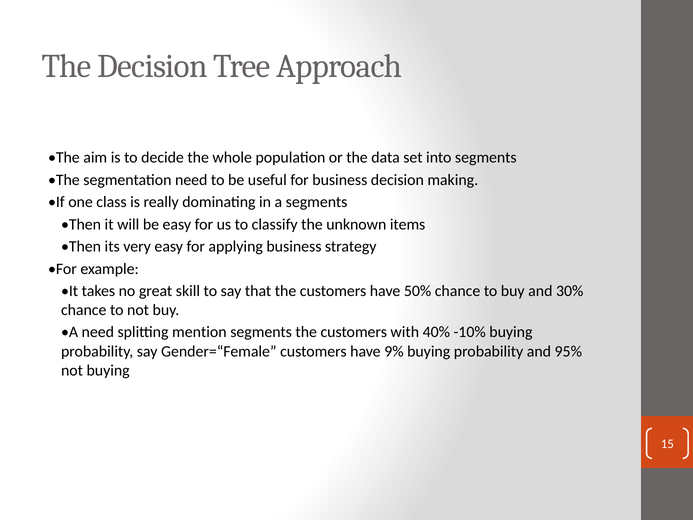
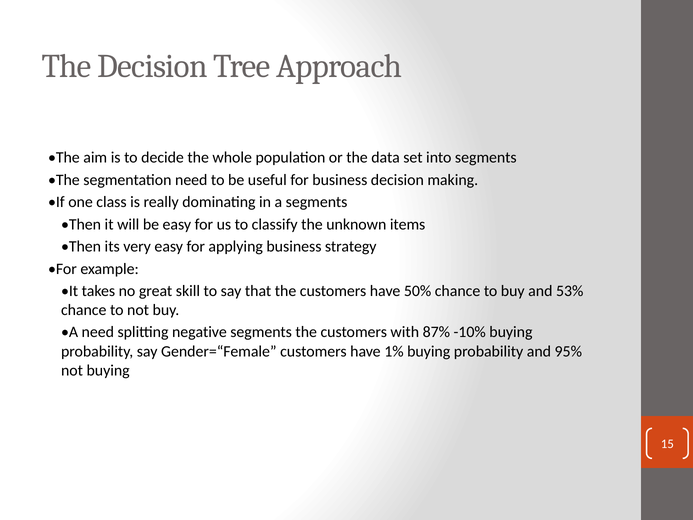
30%: 30% -> 53% (570, 291)
mention: mention -> negative (199, 332)
40%: 40% -> 87% (436, 332)
9%: 9% -> 1% (394, 351)
